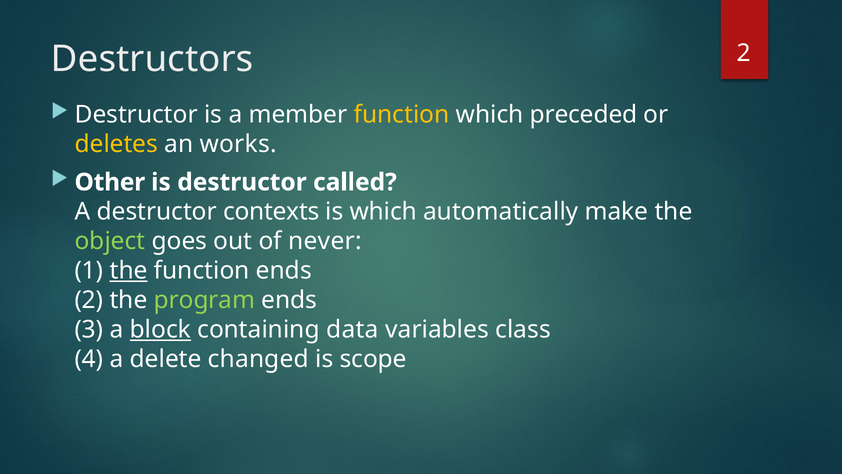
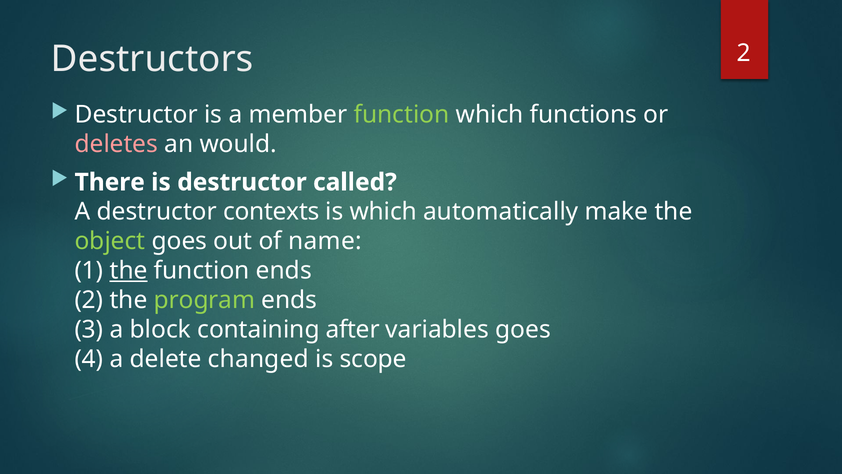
function colour: yellow -> light green (402, 115)
preceded: preceded -> functions (583, 115)
deletes colour: yellow -> pink (116, 144)
works: works -> would (238, 144)
Other: Other -> There (110, 182)
never: never -> name (325, 241)
block underline: present -> none (160, 329)
data: data -> after (353, 329)
variables class: class -> goes (523, 329)
